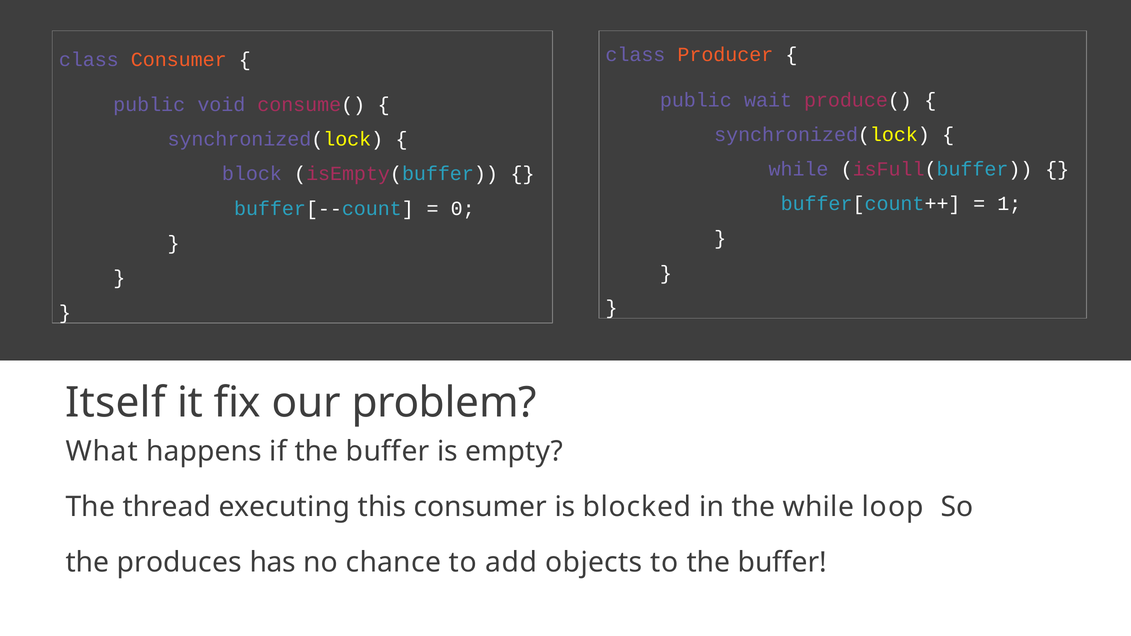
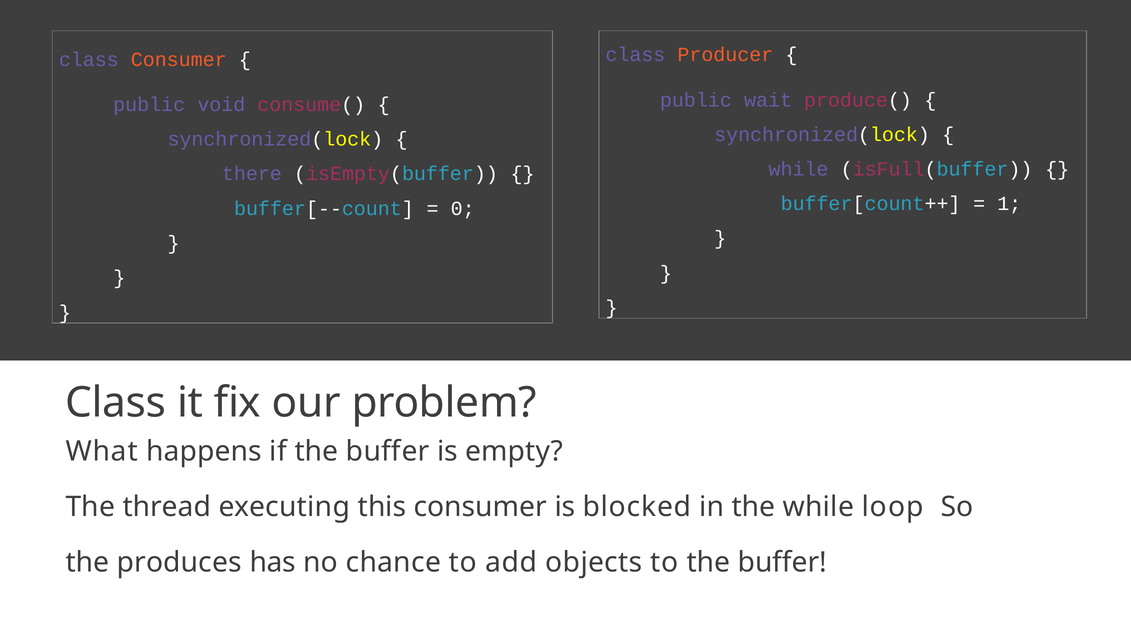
block: block -> there (252, 174)
Itself: Itself -> Class (116, 403)
